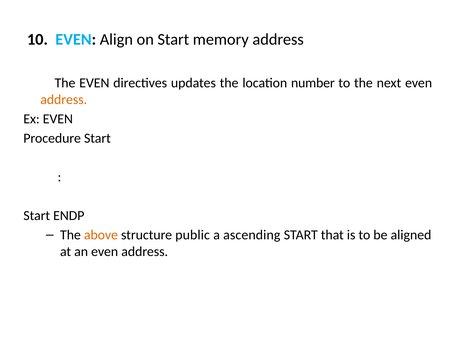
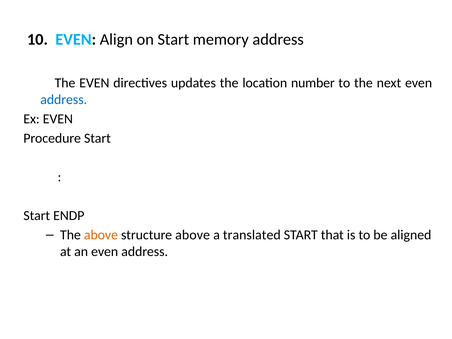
address colour: orange -> blue (64, 100)
structure public: public -> above (193, 235)
ascending: ascending -> translated (252, 235)
